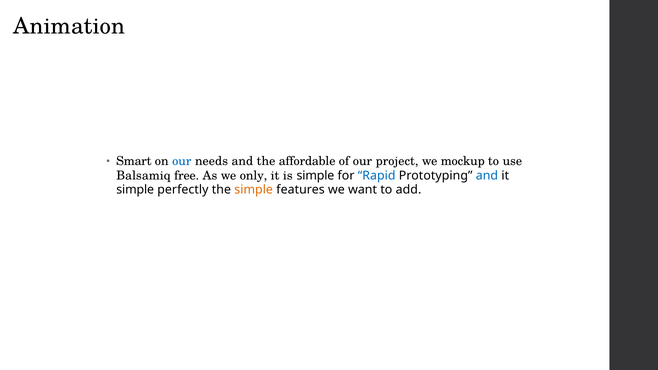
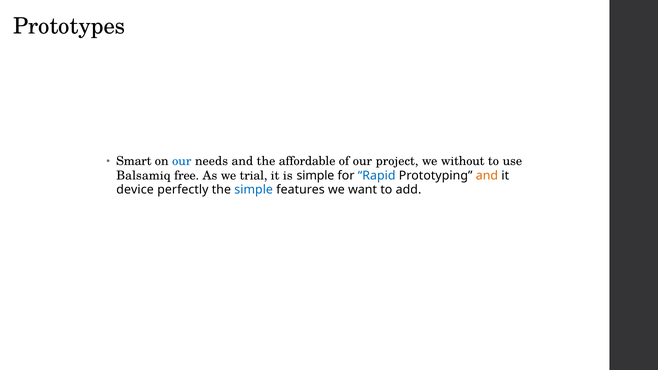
Animation: Animation -> Prototypes (69, 26)
mockup: mockup -> without (463, 161)
only: only -> trial (254, 176)
and colour: blue -> orange (487, 176)
simple: simple -> device (135, 190)
simple colour: orange -> blue (254, 190)
